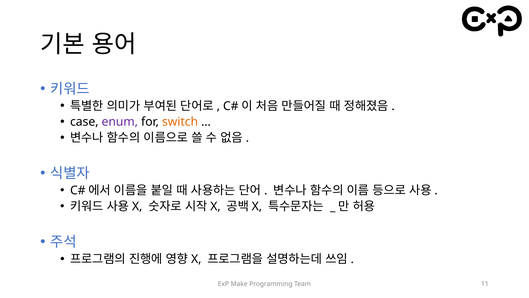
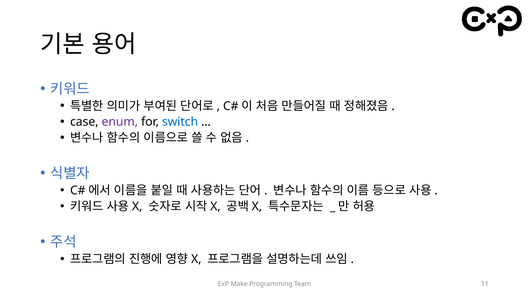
switch colour: orange -> blue (180, 122)
